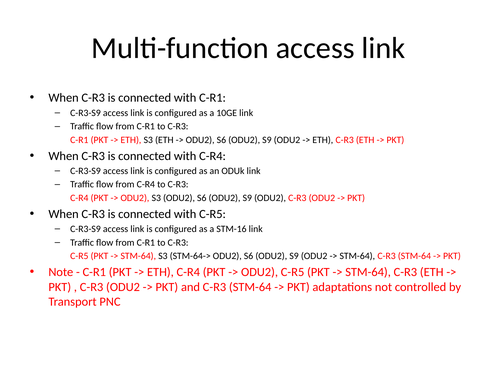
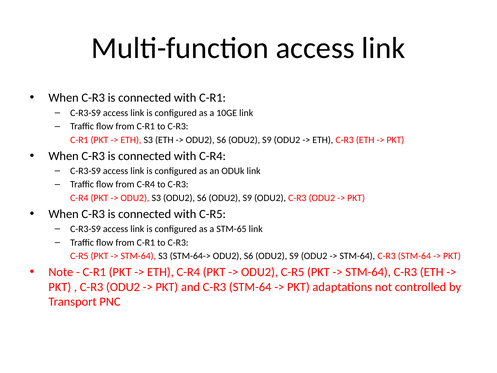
STM-16: STM-16 -> STM-65 (231, 229)
